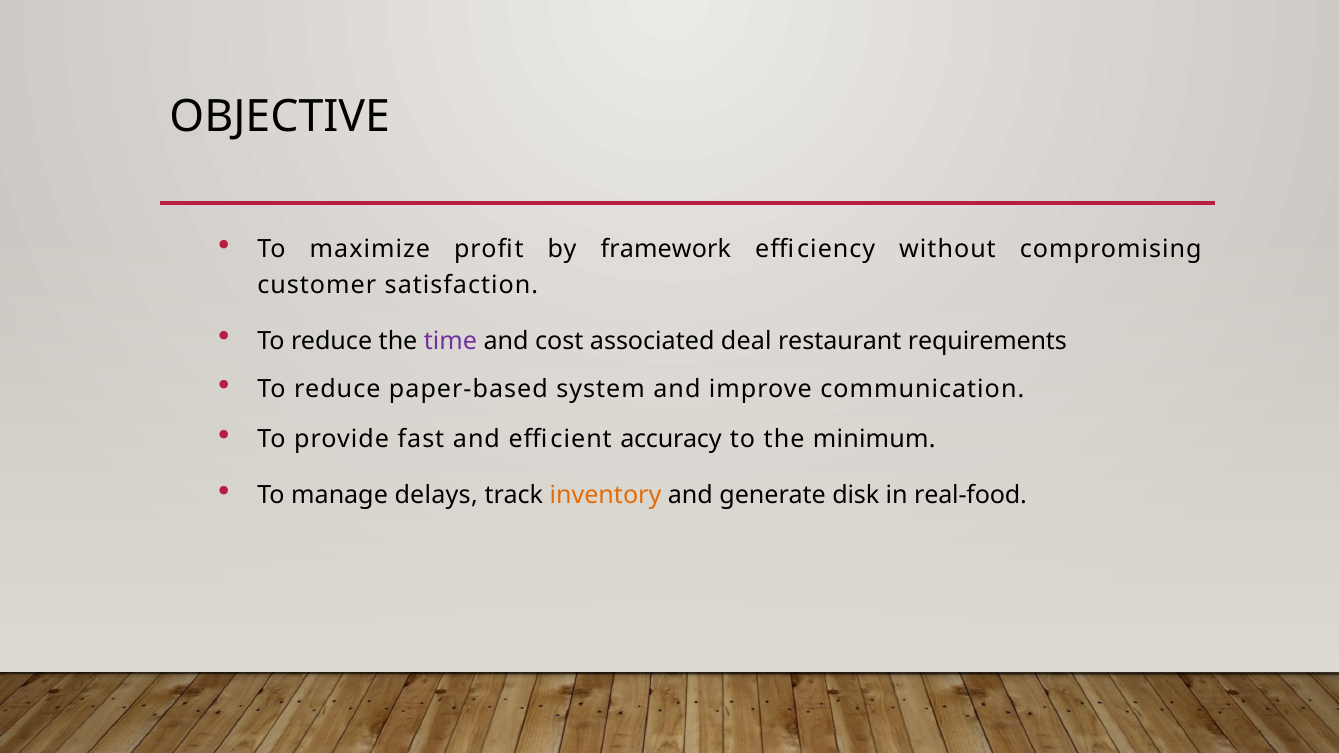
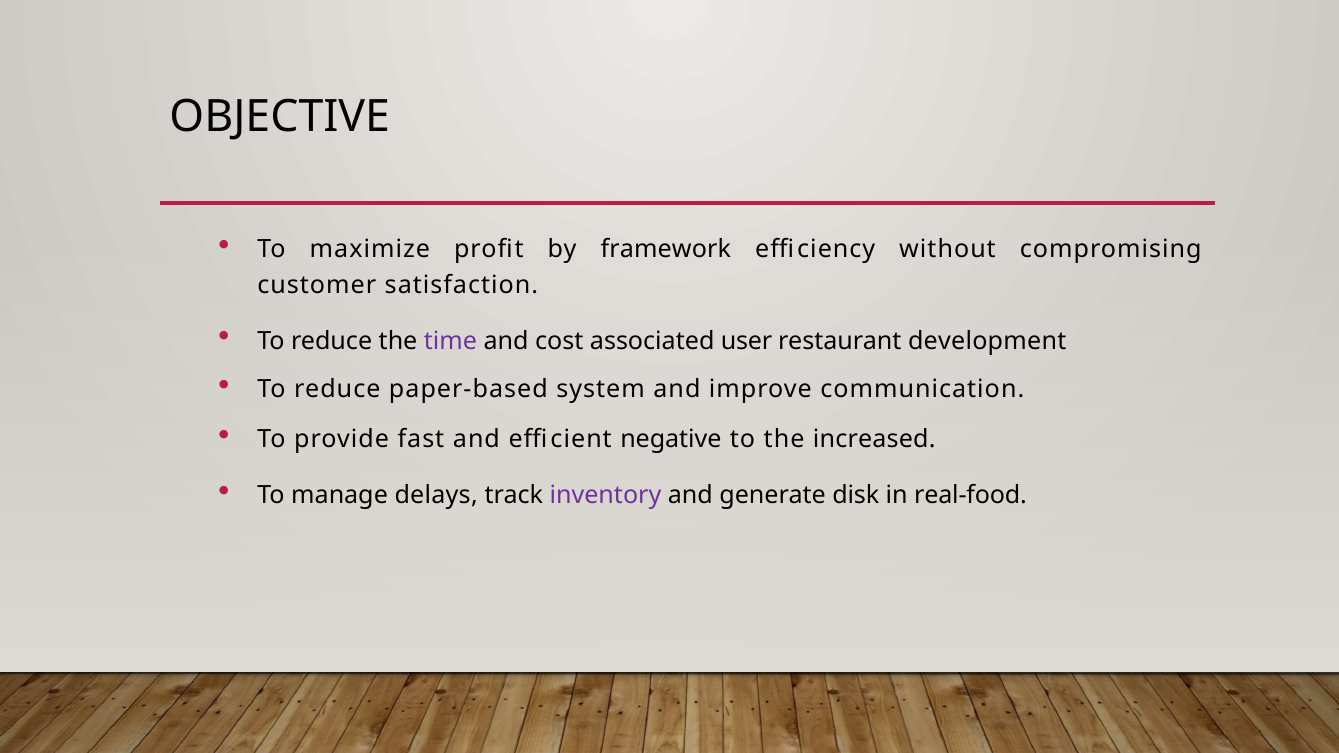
deal: deal -> user (747, 341)
requirements: requirements -> development (987, 341)
accuracy: accuracy -> negative (671, 440)
minimum: minimum -> increased (874, 440)
inventory colour: orange -> purple (605, 495)
